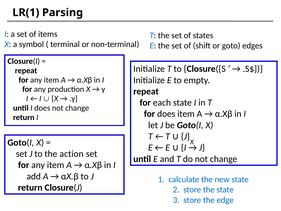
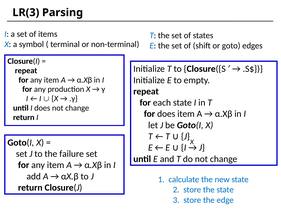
LR(1: LR(1 -> LR(3 (26, 13)
action: action -> failure (72, 154)
